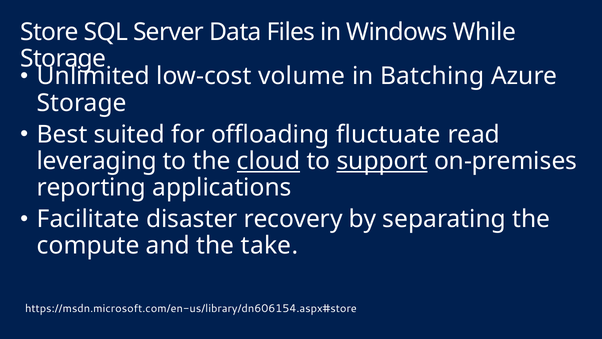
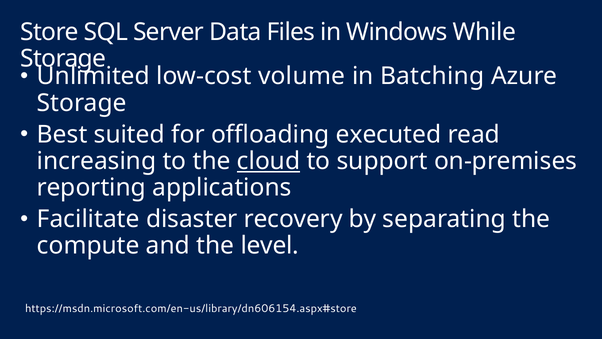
fluctuate: fluctuate -> executed (388, 134)
leveraging: leveraging -> increasing (97, 161)
support underline: present -> none (382, 161)
take: take -> level (270, 245)
